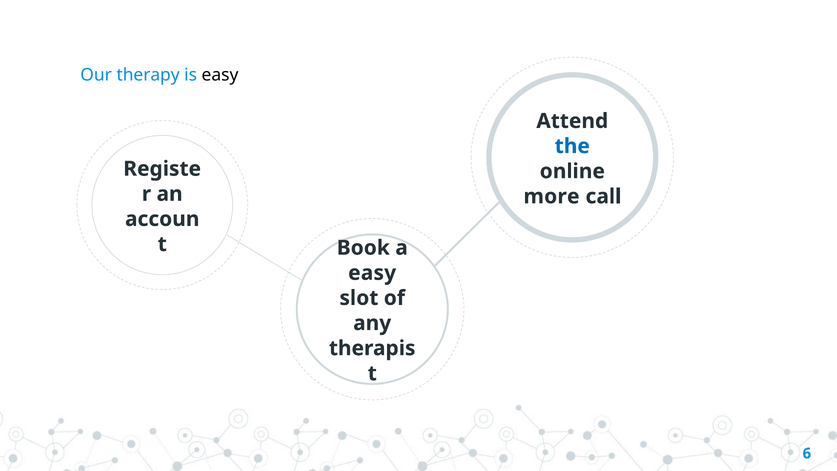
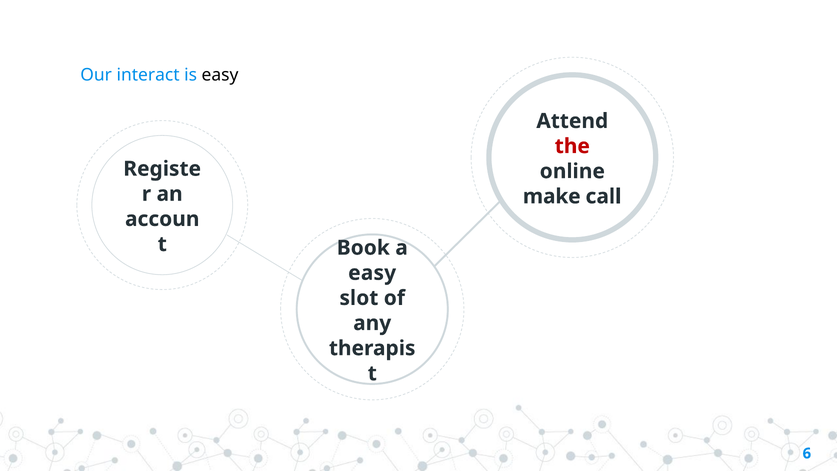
therapy: therapy -> interact (148, 75)
the colour: blue -> red (572, 146)
more: more -> make (552, 196)
